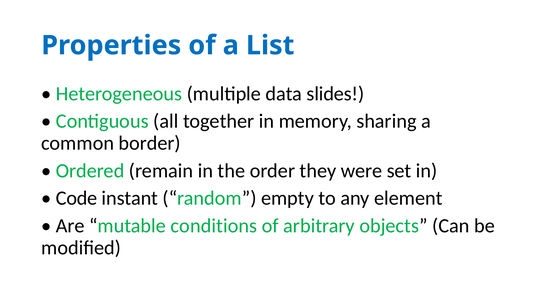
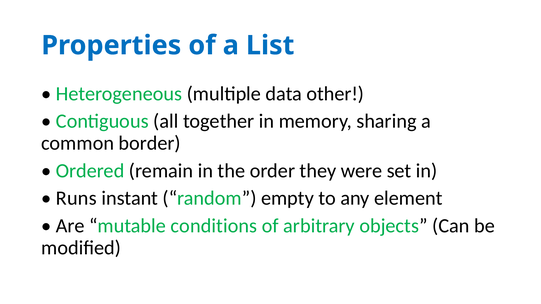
slides: slides -> other (335, 94)
Code: Code -> Runs (76, 198)
